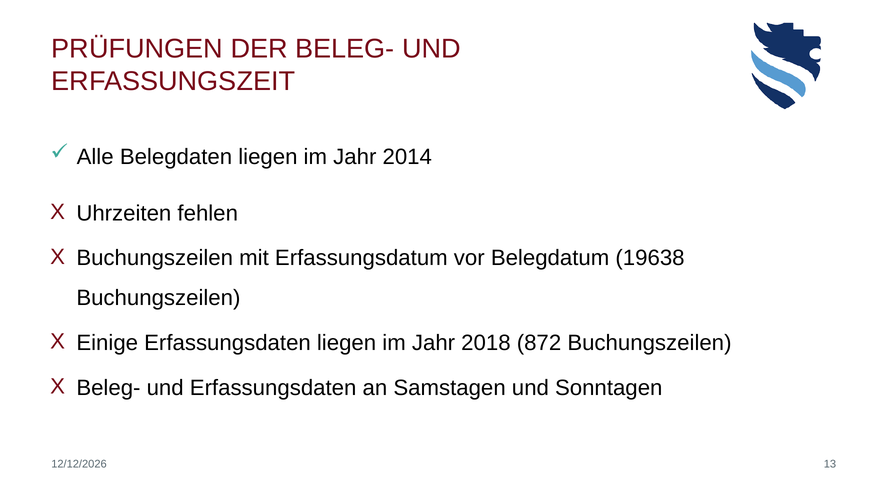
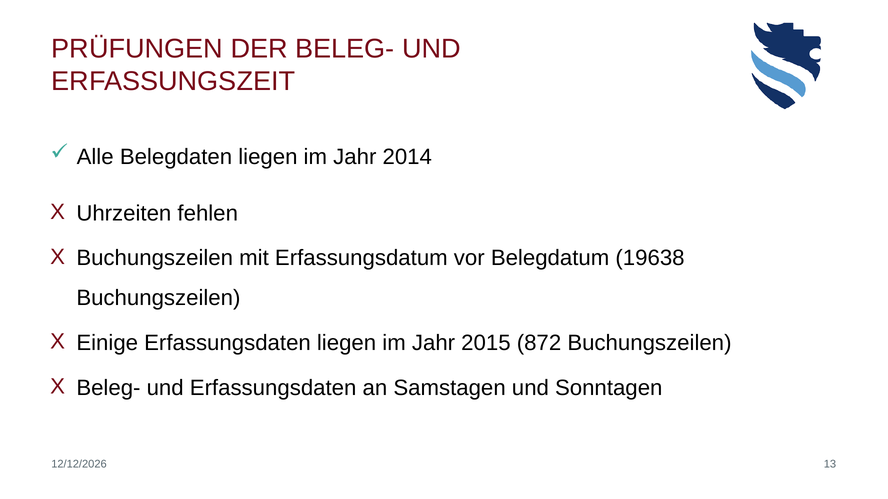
2018: 2018 -> 2015 (486, 343)
